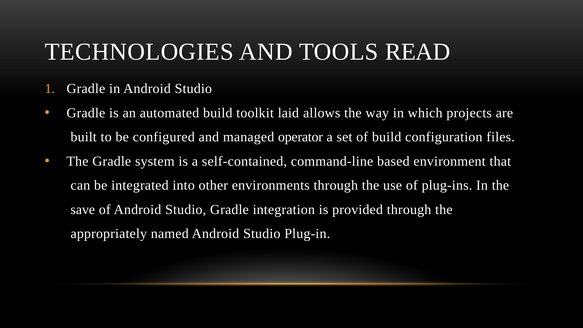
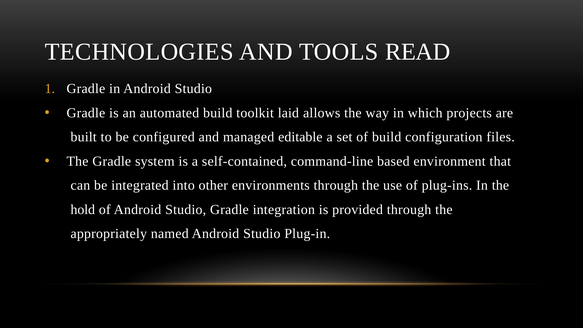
operator: operator -> editable (300, 137)
save: save -> hold (83, 210)
